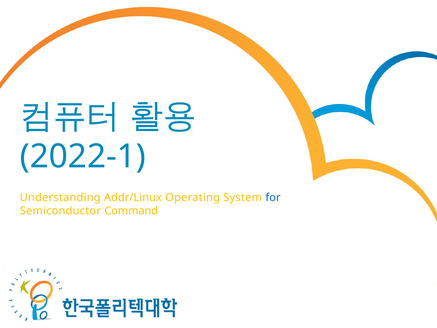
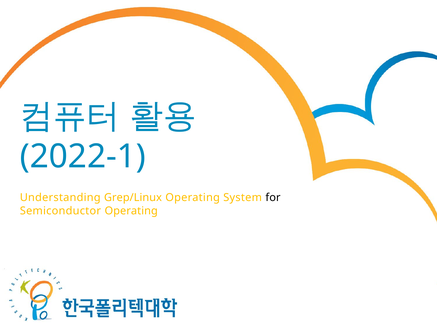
Addr/Linux: Addr/Linux -> Grep/Linux (133, 197)
for colour: blue -> black (273, 197)
Semiconductor Command: Command -> Operating (131, 211)
